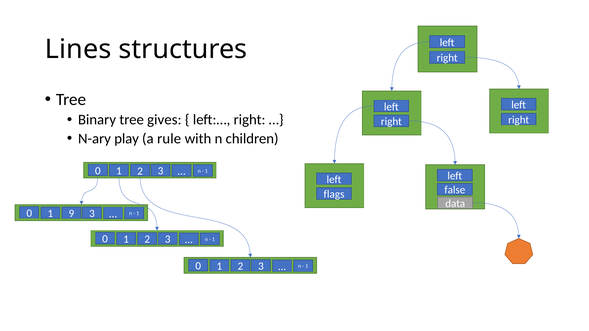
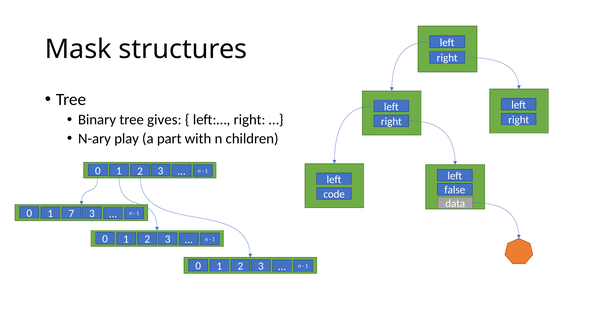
Lines: Lines -> Mask (78, 49)
rule: rule -> part (169, 139)
flags: flags -> code (334, 194)
9: 9 -> 7 (71, 214)
